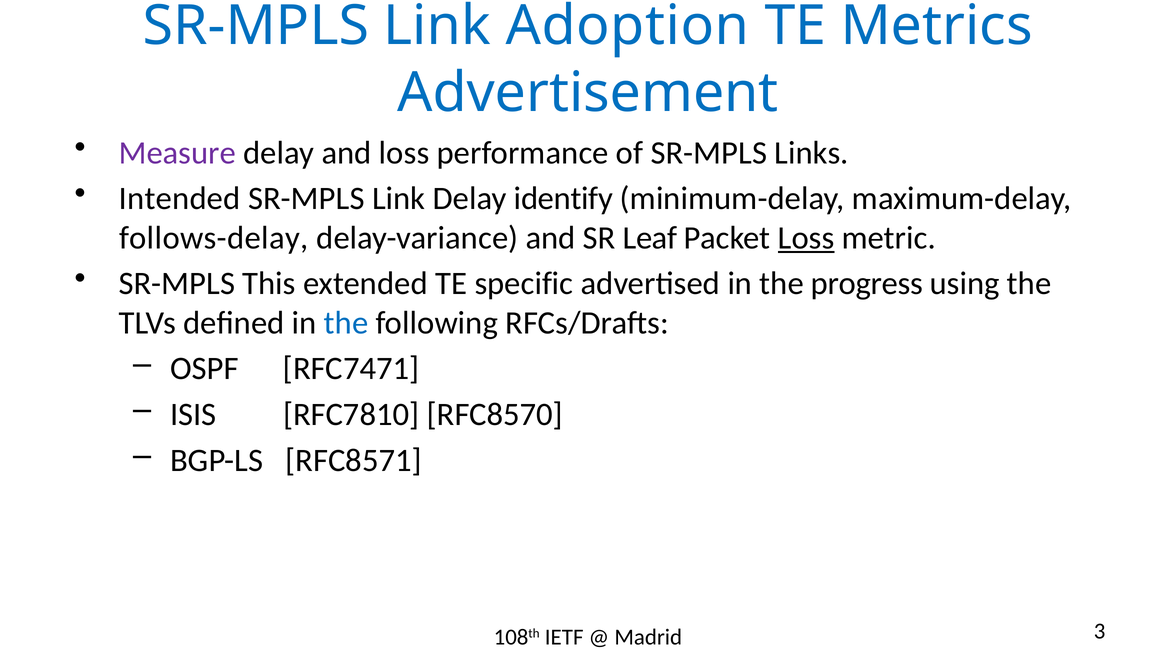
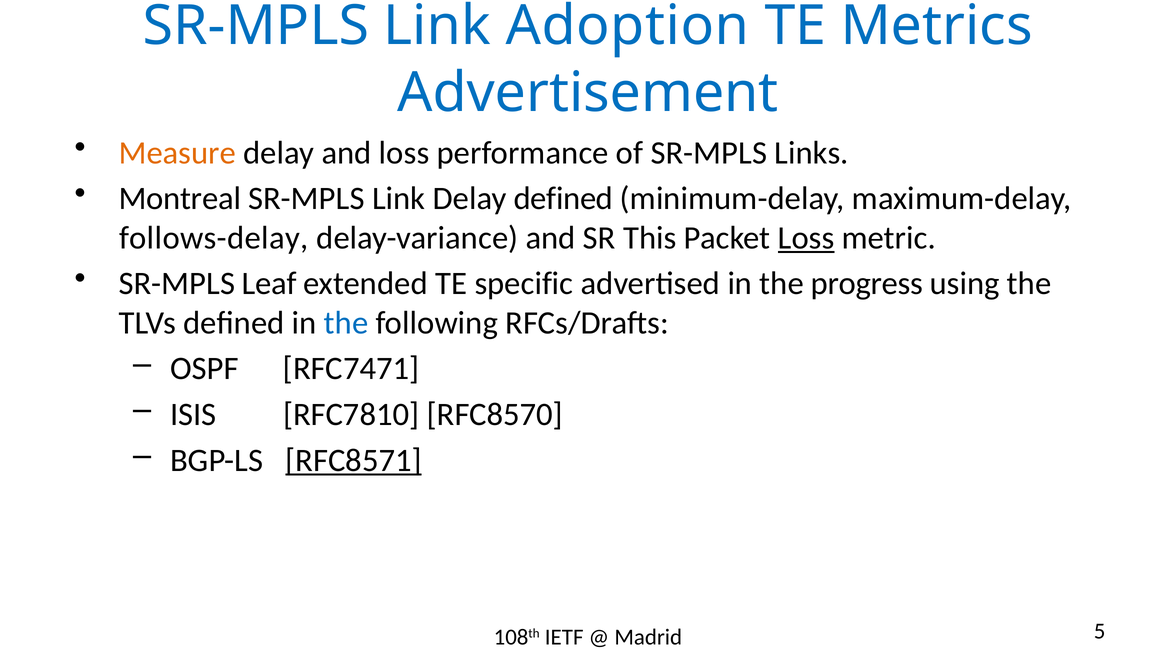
Measure colour: purple -> orange (177, 153)
Intended: Intended -> Montreal (180, 198)
Delay identify: identify -> defined (563, 198)
Leaf: Leaf -> This (650, 238)
This: This -> Leaf (269, 283)
RFC8571 underline: none -> present (354, 460)
3: 3 -> 5 (1100, 631)
